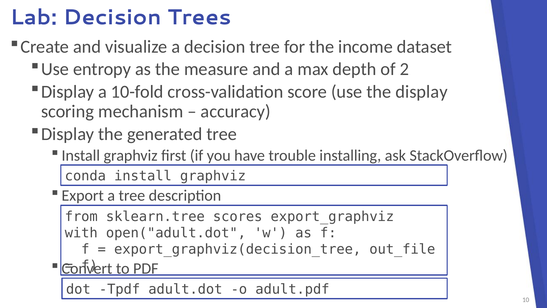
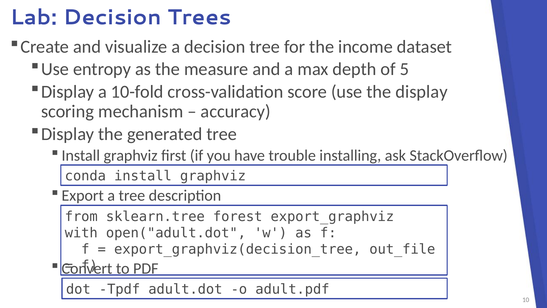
2: 2 -> 5 (404, 69)
scores: scores -> forest (238, 216)
